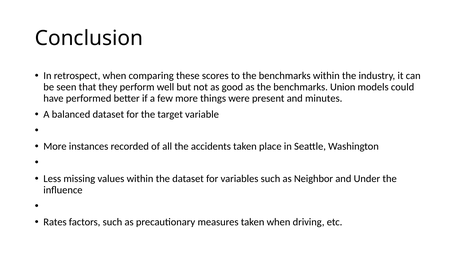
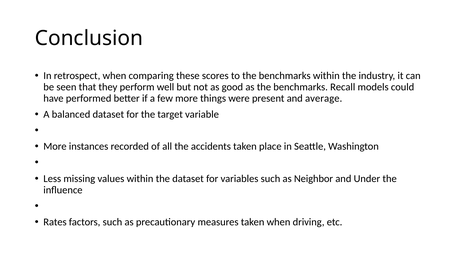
Union: Union -> Recall (343, 87)
minutes: minutes -> average (324, 98)
